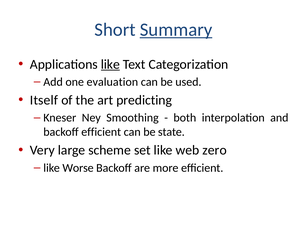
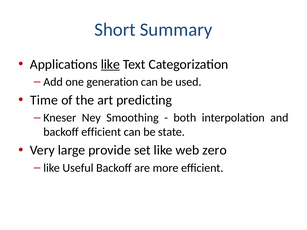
Summary underline: present -> none (176, 30)
evaluation: evaluation -> generation (112, 82)
Itself: Itself -> Time (44, 100)
scheme: scheme -> provide (110, 150)
Worse: Worse -> Useful (78, 168)
